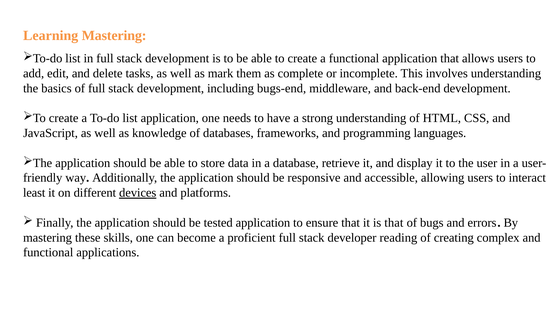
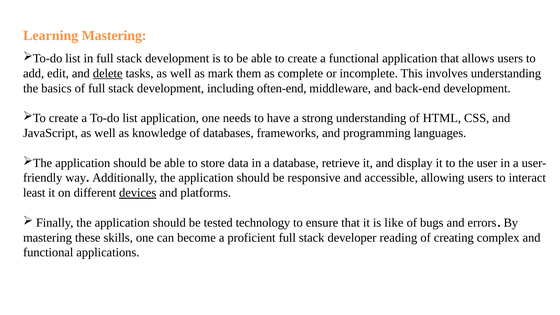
delete underline: none -> present (108, 73)
bugs-end: bugs-end -> often-end (282, 88)
tested application: application -> technology (263, 223)
is that: that -> like (394, 223)
